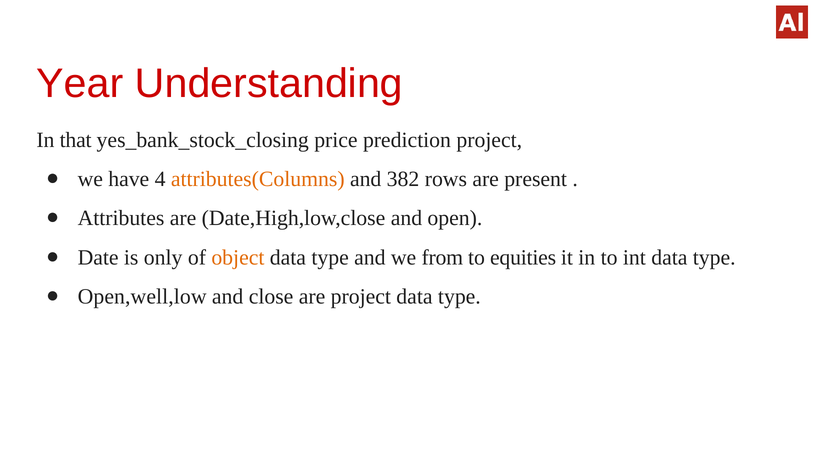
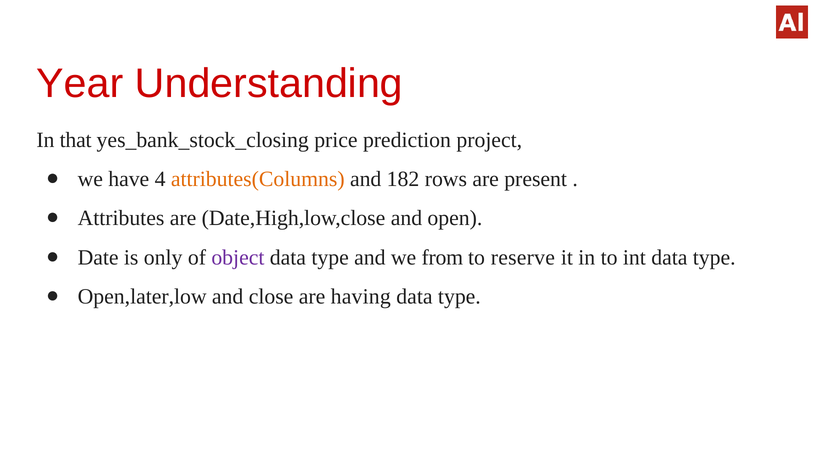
382: 382 -> 182 (403, 179)
object colour: orange -> purple (238, 257)
equities: equities -> reserve (523, 257)
Open,well,low: Open,well,low -> Open,later,low (142, 297)
are project: project -> having (361, 297)
